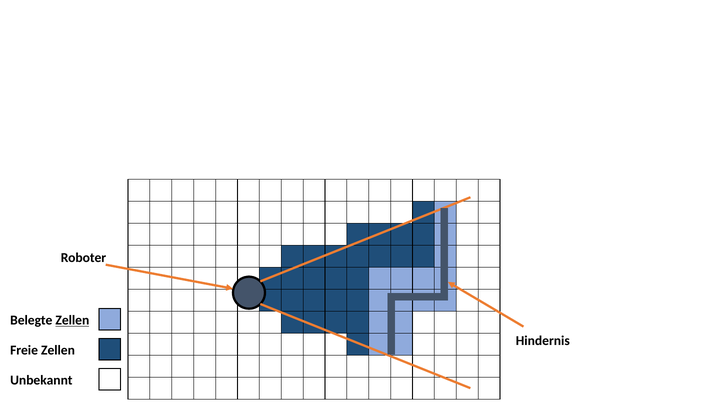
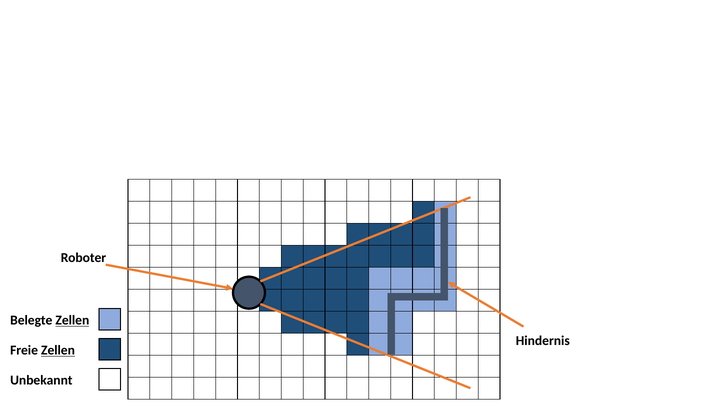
Zellen underline: none -> present (58, 350)
